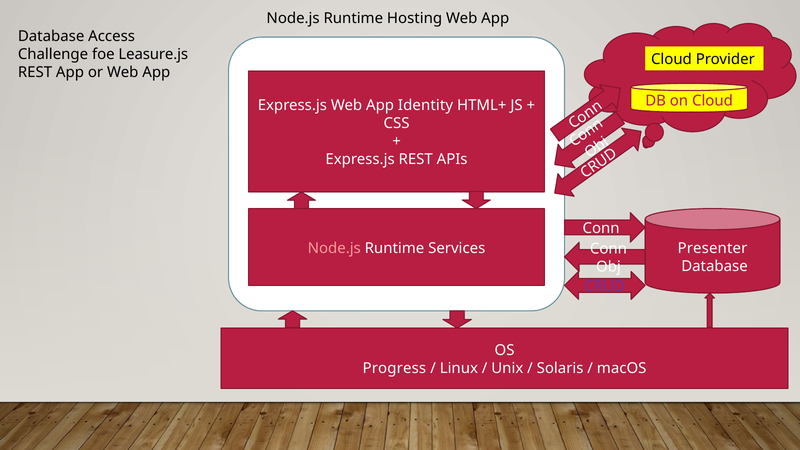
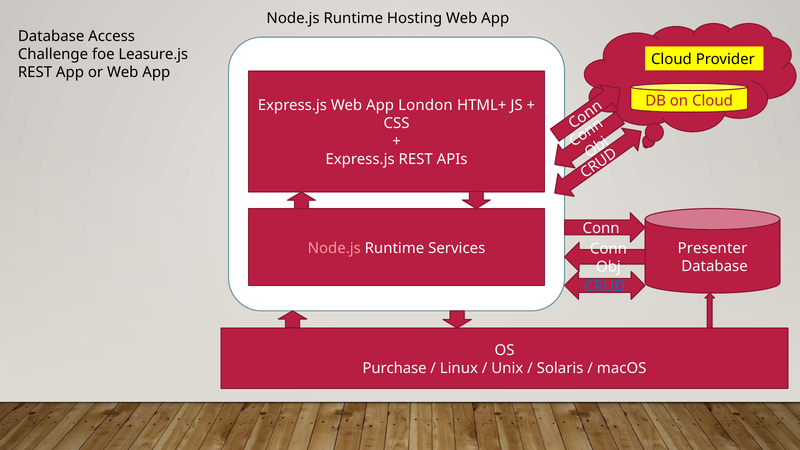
Identity: Identity -> London (425, 105)
CRUD colour: purple -> blue (605, 286)
Progress: Progress -> Purchase (394, 368)
